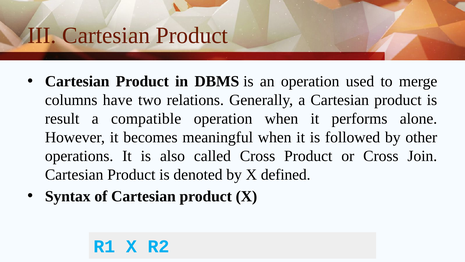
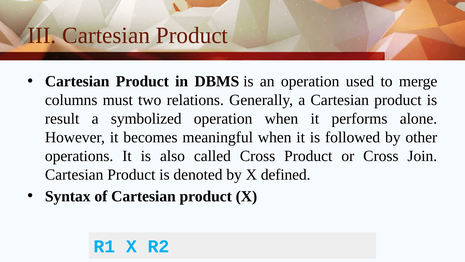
have: have -> must (118, 100)
compatible: compatible -> symbolized (146, 119)
